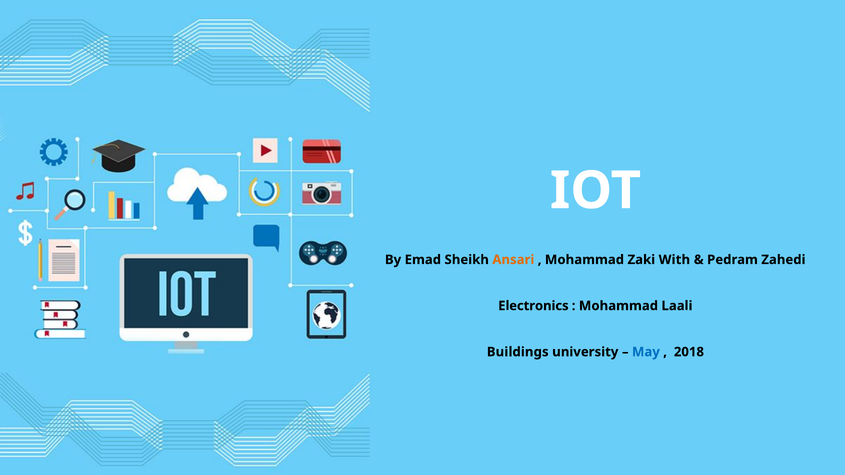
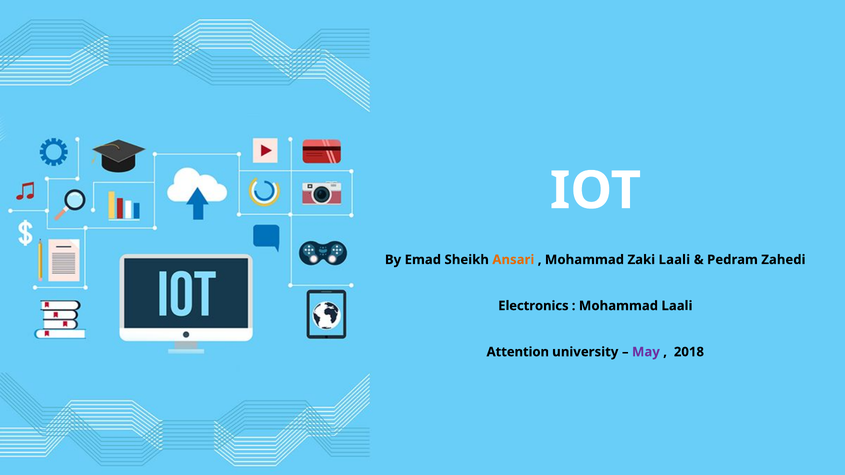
Zaki With: With -> Laali (674, 260)
Buildings: Buildings -> Attention (518, 352)
May colour: blue -> purple (646, 352)
